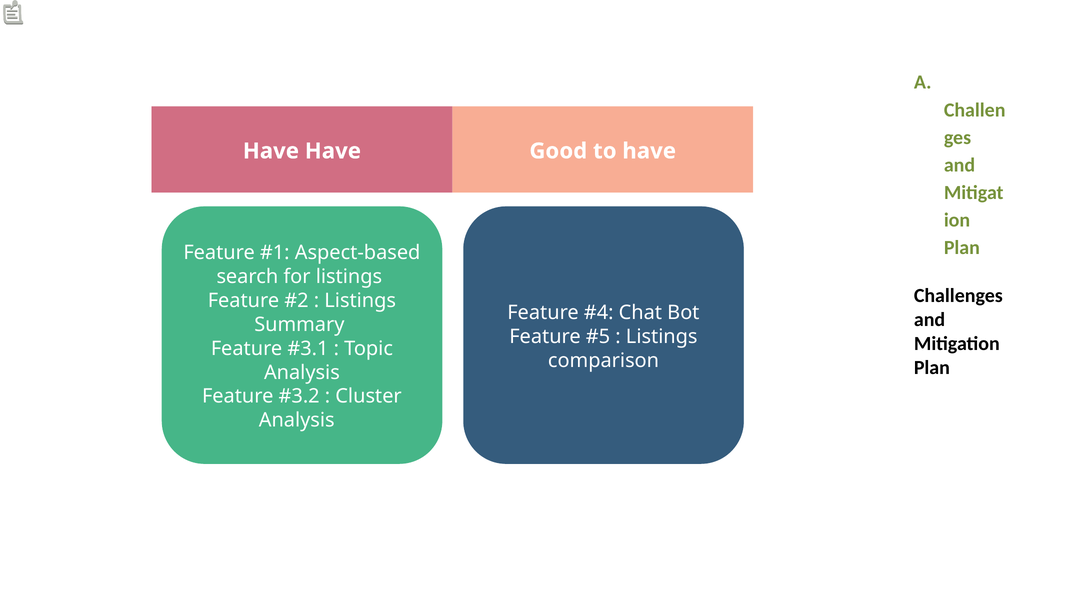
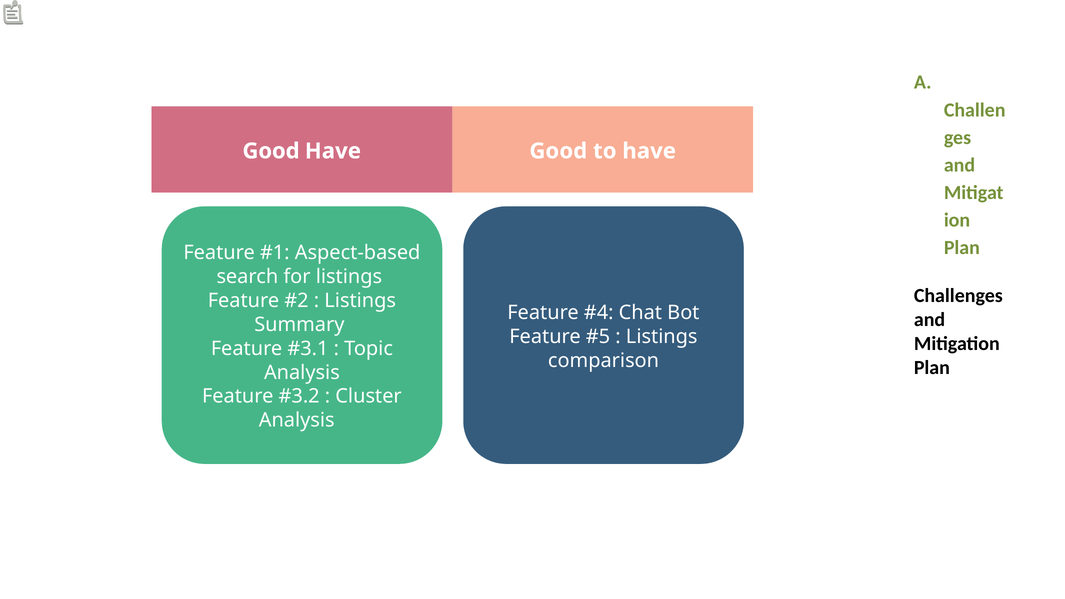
Have: Have -> Good (271, 151)
